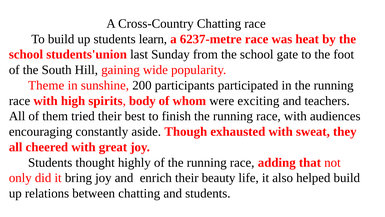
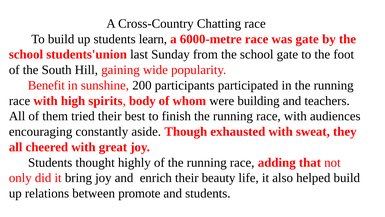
6237-metre: 6237-metre -> 6000-metre (211, 39)
was heat: heat -> gate (307, 39)
Theme: Theme -> Benefit (46, 85)
exciting: exciting -> building (259, 101)
between chatting: chatting -> promote (139, 193)
